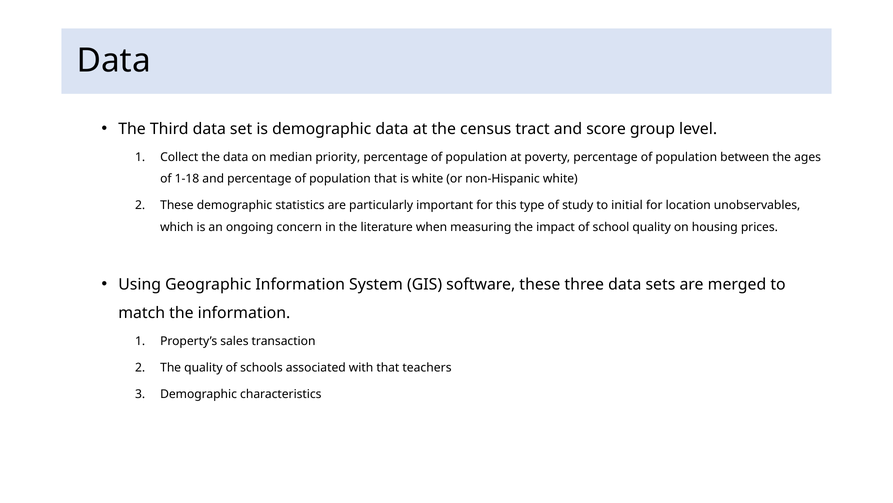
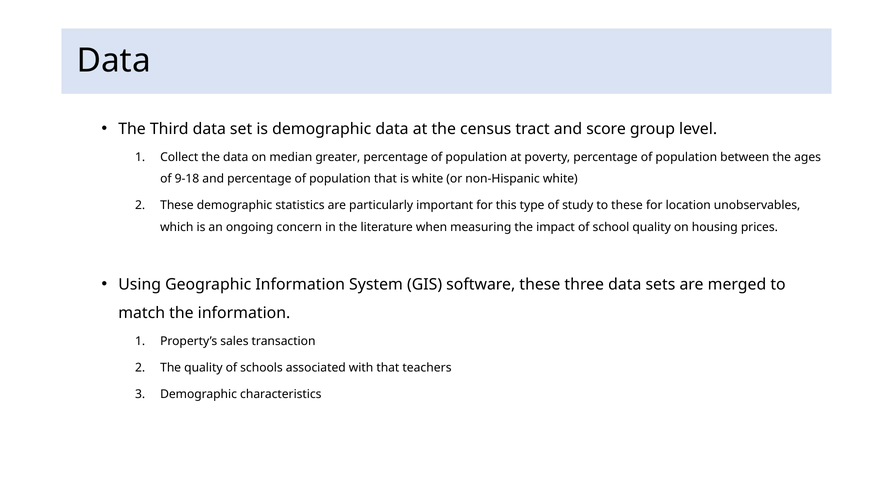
priority: priority -> greater (338, 157)
1-18: 1-18 -> 9-18 (187, 179)
to initial: initial -> these (627, 205)
